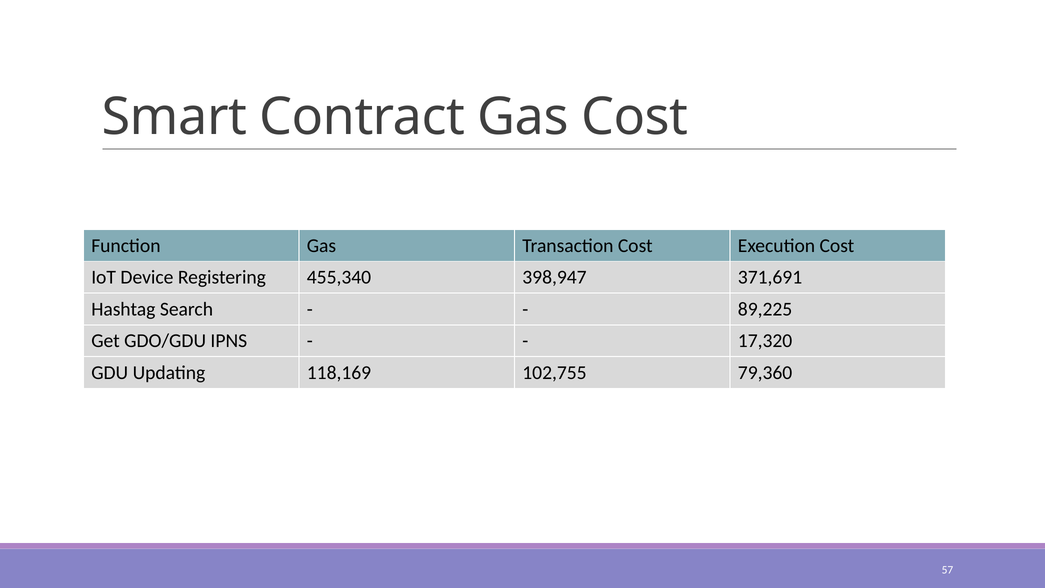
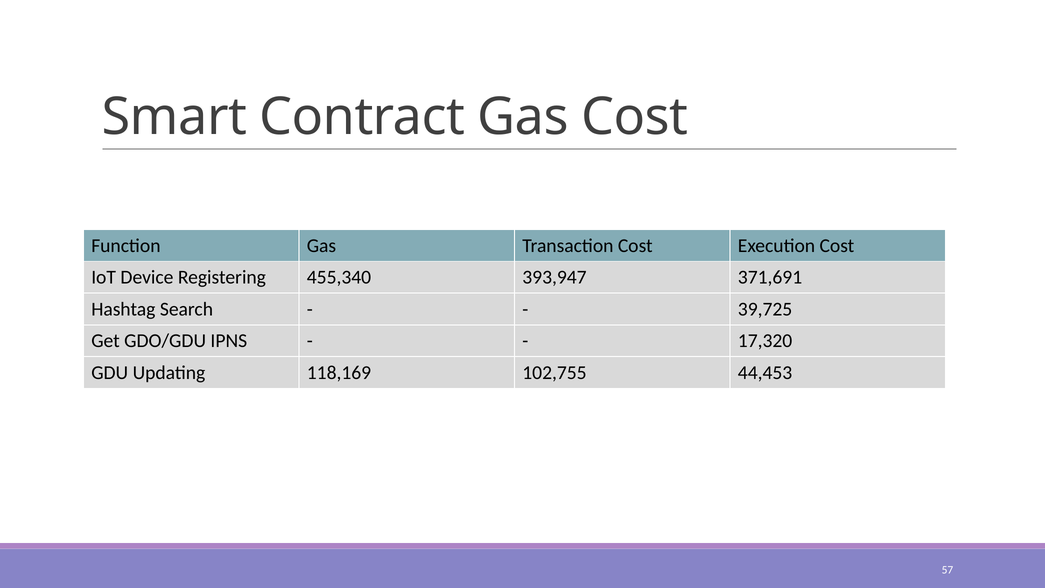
398,947: 398,947 -> 393,947 (554, 277)
89,225: 89,225 -> 39,725 (765, 309)
79,360: 79,360 -> 44,453 (765, 373)
